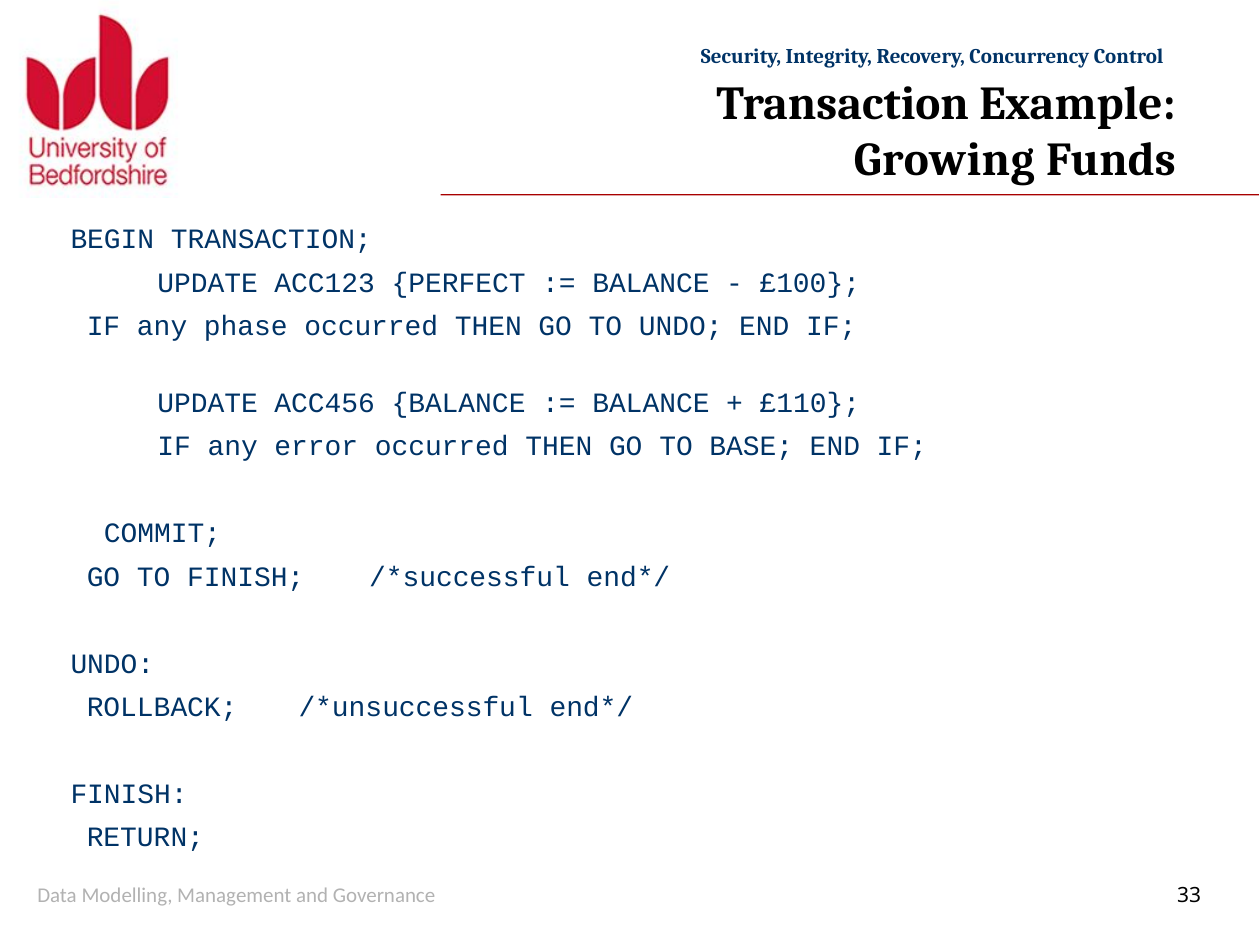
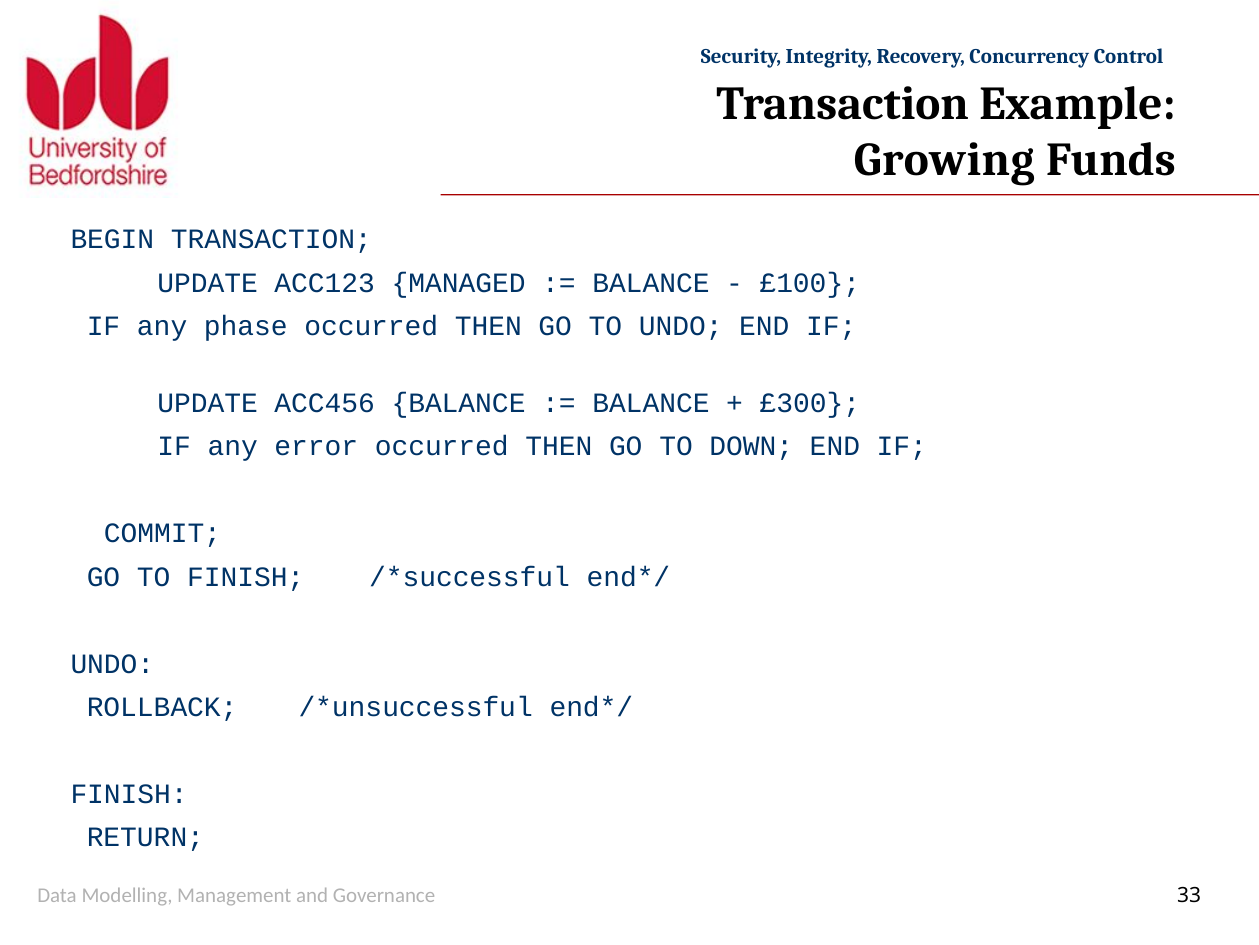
PERFECT: PERFECT -> MANAGED (459, 283)
£110: £110 -> £300 (810, 403)
BASE: BASE -> DOWN (751, 446)
